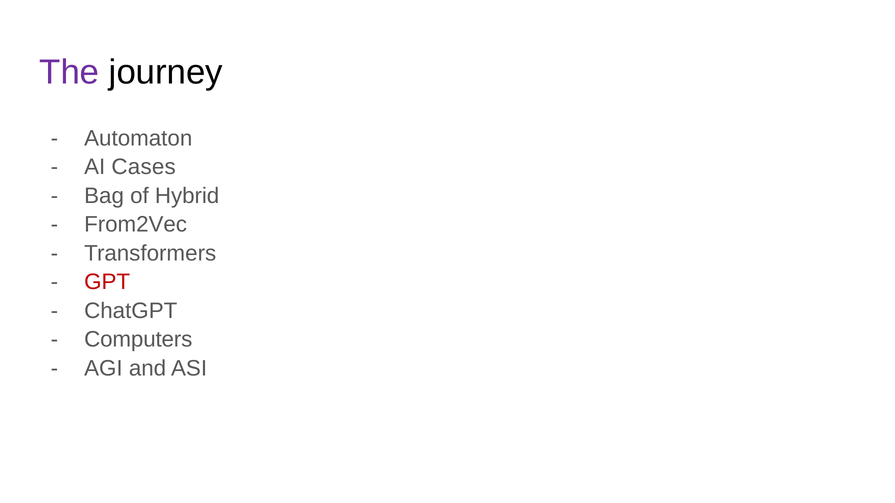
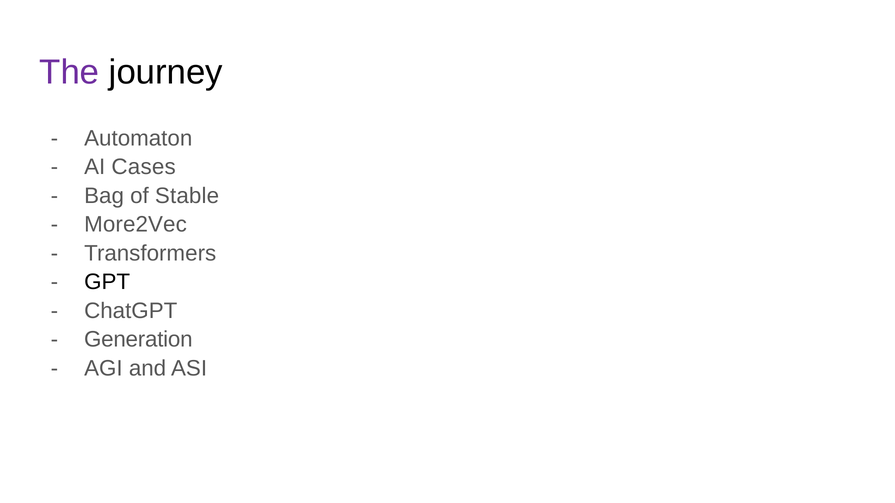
Hybrid: Hybrid -> Stable (187, 196)
From2Vec: From2Vec -> More2Vec (136, 225)
GPT colour: red -> black (107, 282)
Computers: Computers -> Generation (138, 340)
